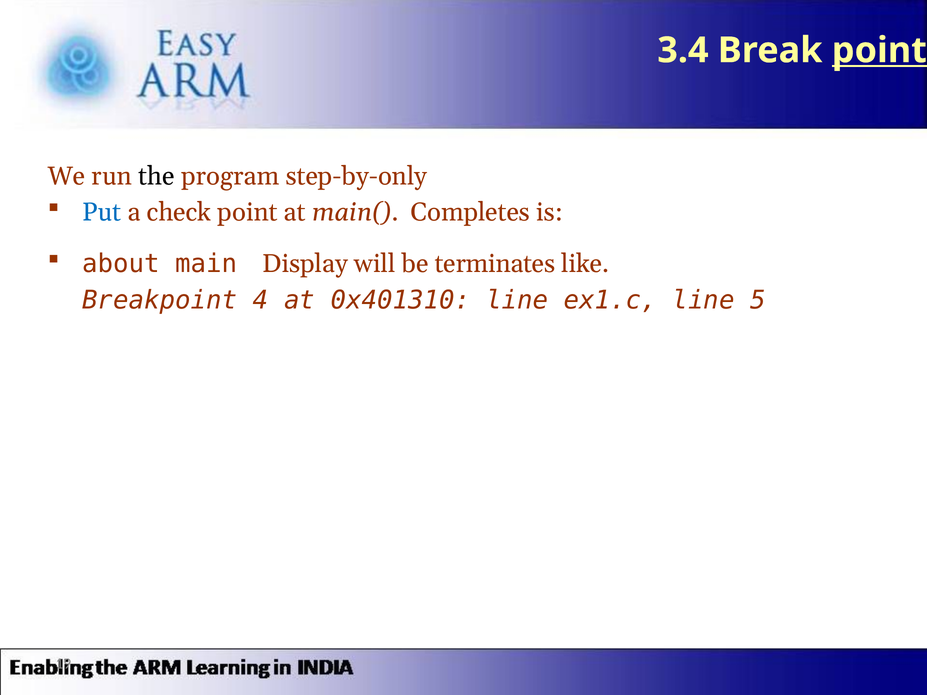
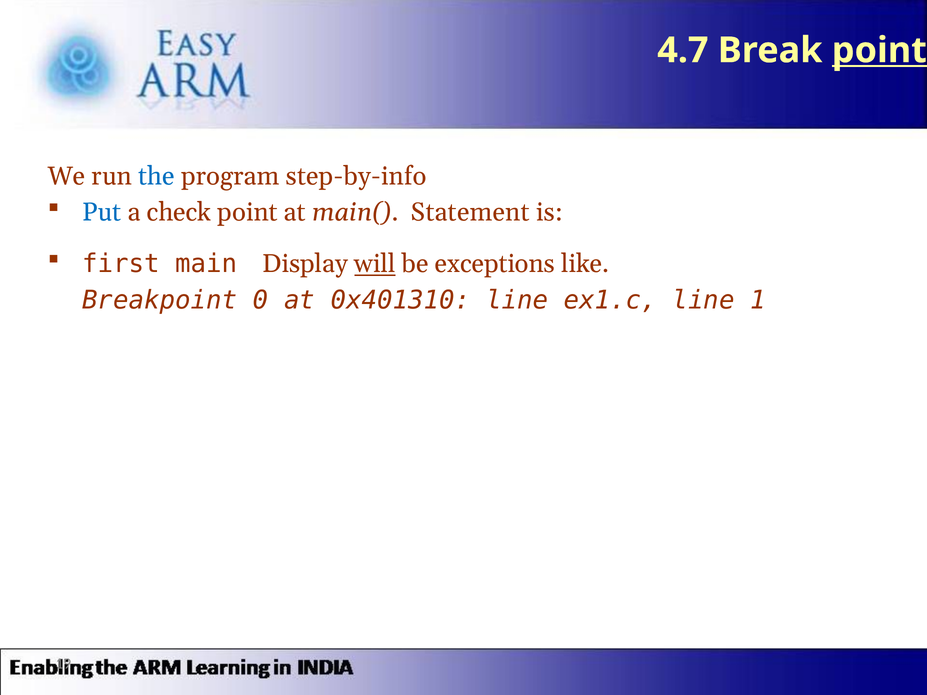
3.4: 3.4 -> 4.7 (683, 50)
the colour: black -> blue (157, 176)
step-by-only: step-by-only -> step-by-info (356, 176)
Completes: Completes -> Statement (470, 213)
about: about -> first (121, 264)
will underline: none -> present (375, 264)
terminates: terminates -> exceptions (495, 264)
4: 4 -> 0 (261, 300)
5: 5 -> 1 (758, 300)
